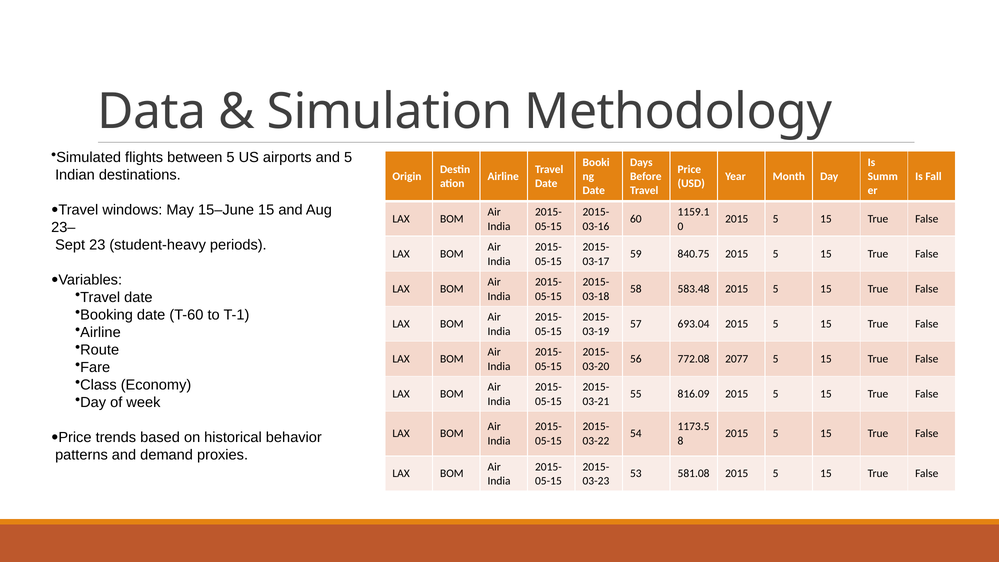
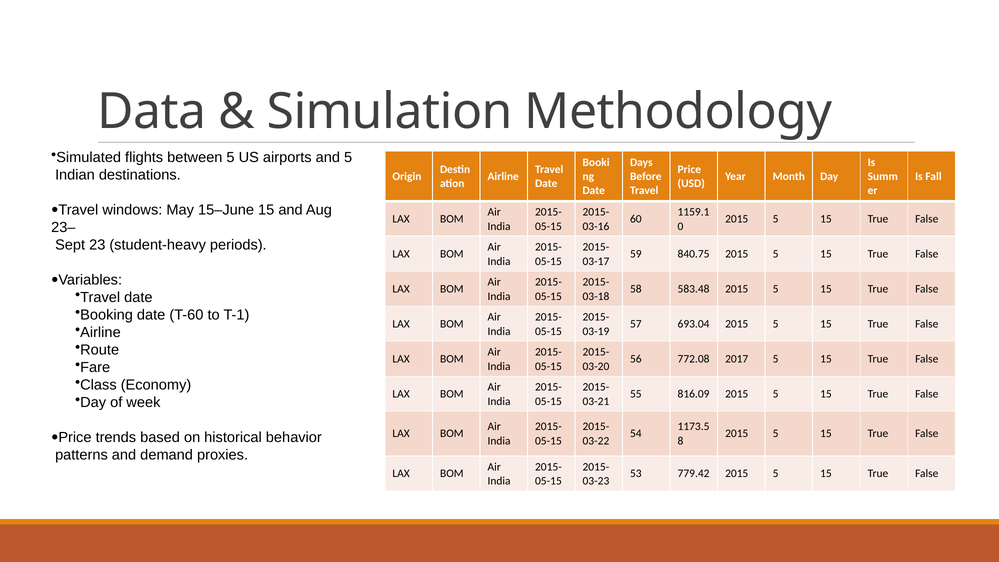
2077: 2077 -> 2017 (737, 359)
581.08: 581.08 -> 779.42 (694, 473)
